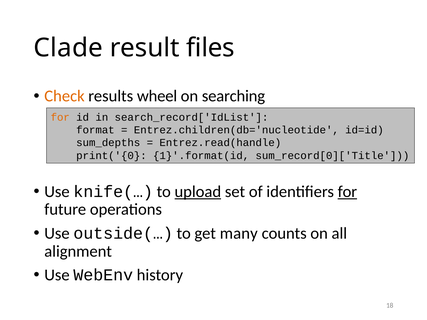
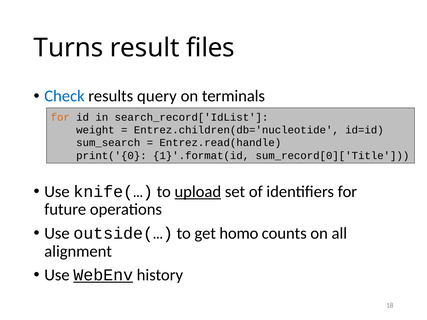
Clade: Clade -> Turns (68, 48)
Check colour: orange -> blue (64, 96)
wheel: wheel -> query (157, 96)
searching: searching -> terminals (233, 96)
format: format -> weight (95, 130)
sum_depths: sum_depths -> sum_search (108, 143)
for underline: present -> none (347, 192)
many: many -> homo (239, 234)
WebEnv underline: none -> present (103, 275)
